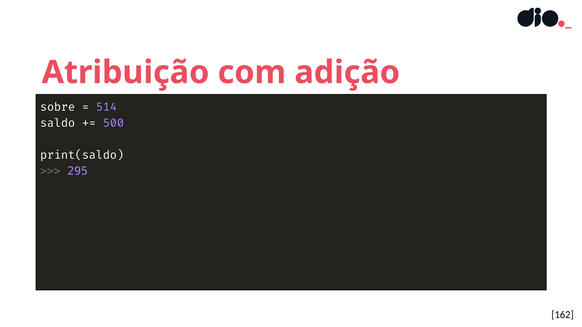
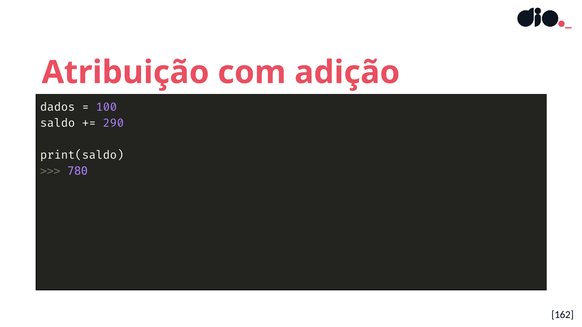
sobre: sobre -> dados (58, 107)
514: 514 -> 100 (106, 107)
500: 500 -> 290 (113, 123)
295: 295 -> 780 (78, 171)
